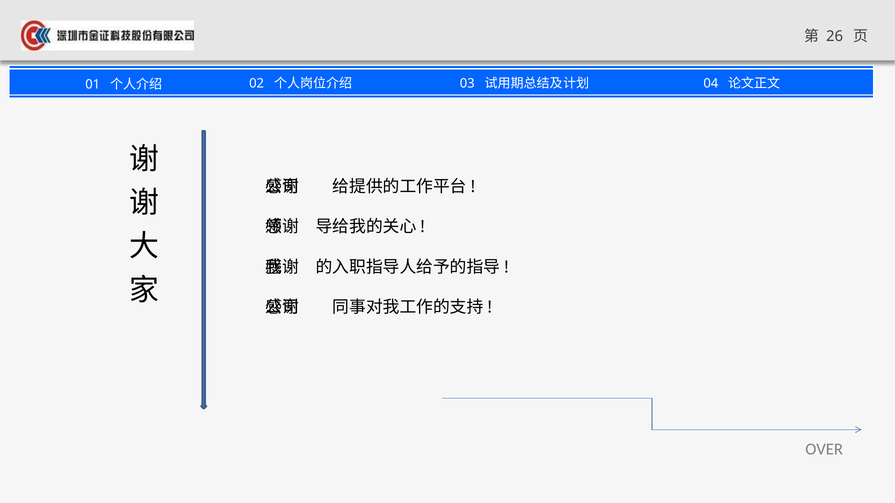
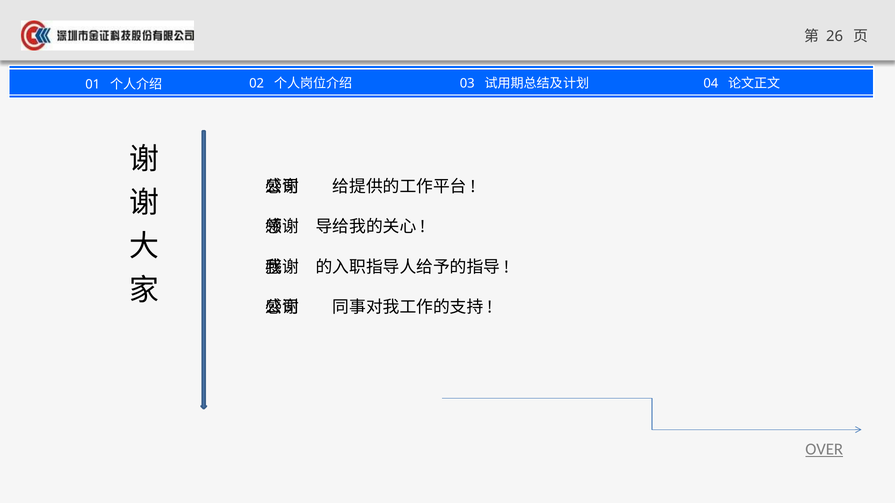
OVER underline: none -> present (824, 450)
